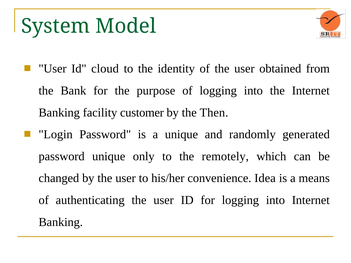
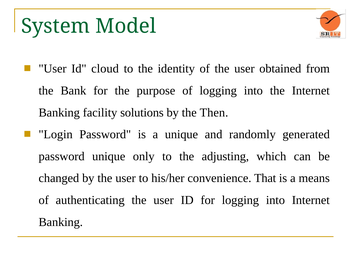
customer: customer -> solutions (142, 113)
remotely: remotely -> adjusting (225, 156)
Idea: Idea -> That (265, 178)
